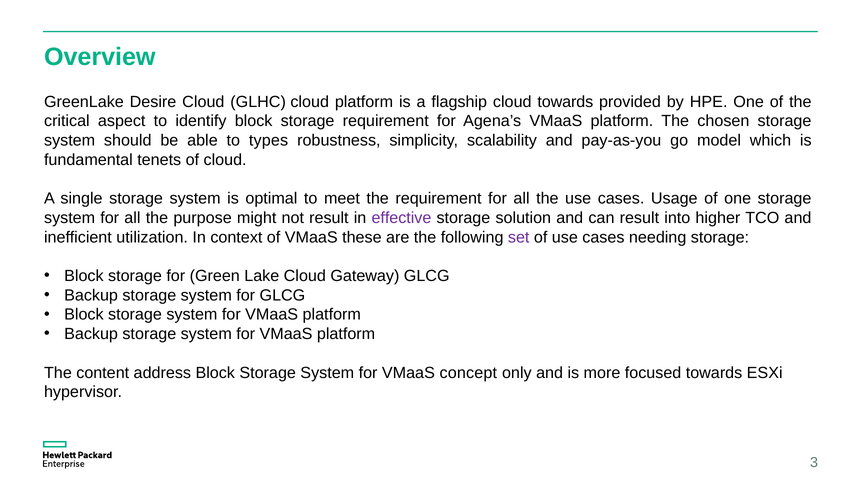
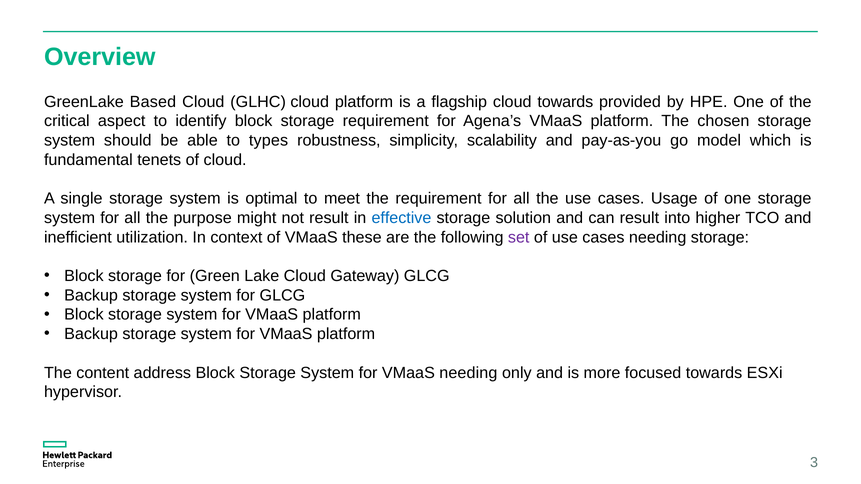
Desire: Desire -> Based (153, 102)
effective colour: purple -> blue (401, 218)
VMaaS concept: concept -> needing (468, 373)
